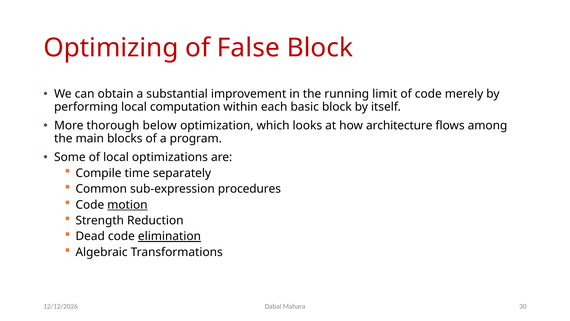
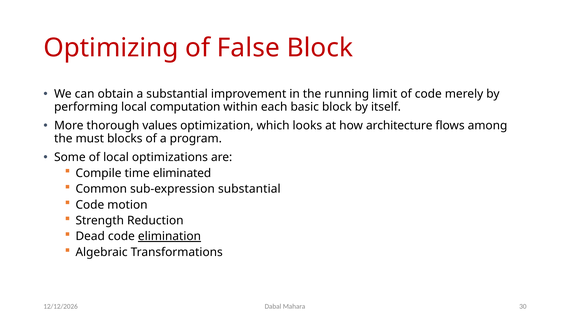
below: below -> values (160, 125)
main: main -> must (90, 138)
separately: separately -> eliminated (182, 173)
sub-expression procedures: procedures -> substantial (249, 189)
motion underline: present -> none (127, 205)
